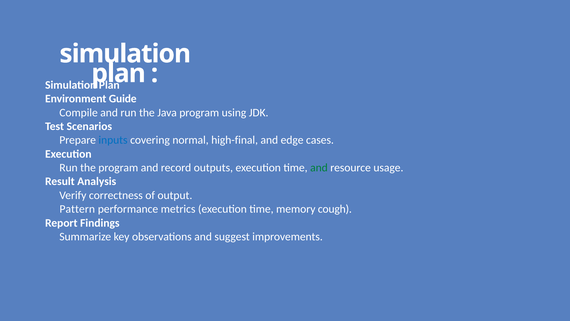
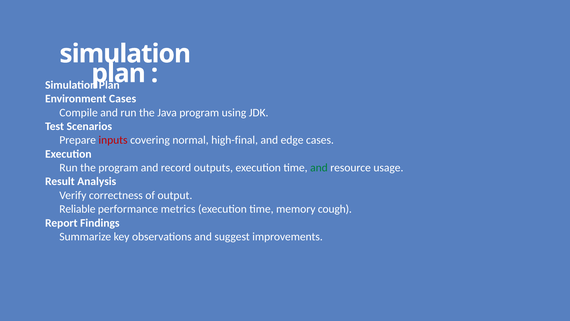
Environment Guide: Guide -> Cases (123, 99)
inputs colour: blue -> red (113, 140)
Pattern: Pattern -> Reliable (77, 209)
